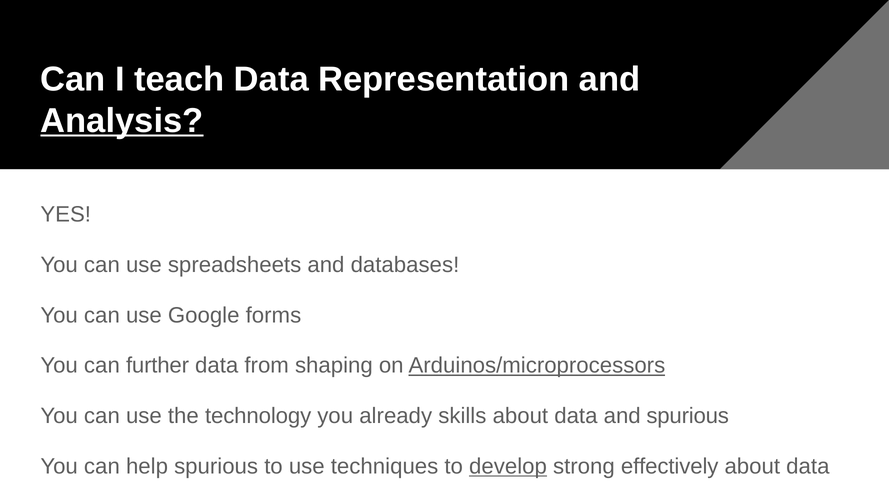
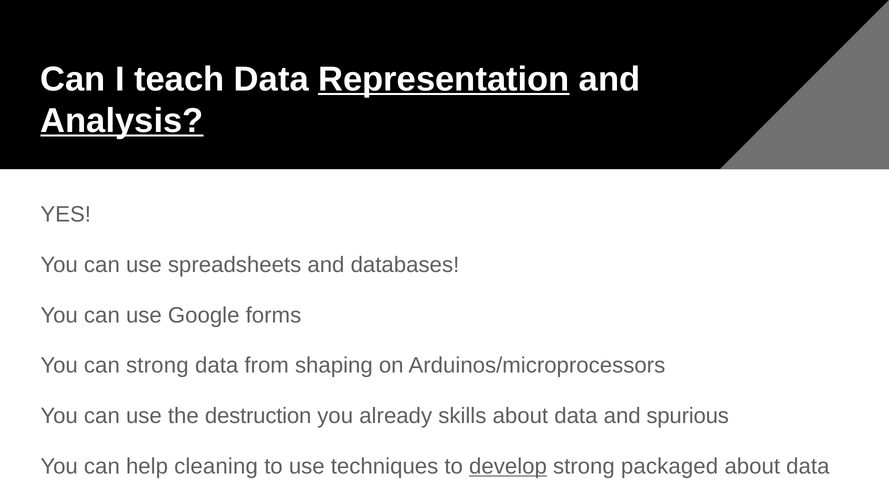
Representation underline: none -> present (444, 79)
can further: further -> strong (157, 366)
Arduinos/microprocessors underline: present -> none (537, 366)
technology: technology -> destruction (258, 416)
help spurious: spurious -> cleaning (216, 466)
effectively: effectively -> packaged (670, 466)
